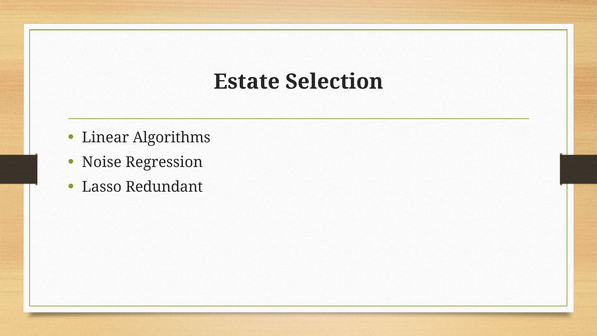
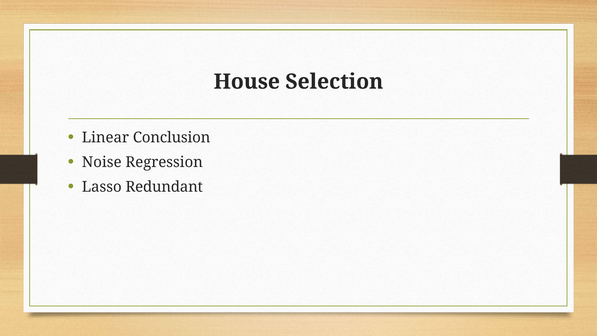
Estate: Estate -> House (247, 82)
Algorithms: Algorithms -> Conclusion (172, 137)
